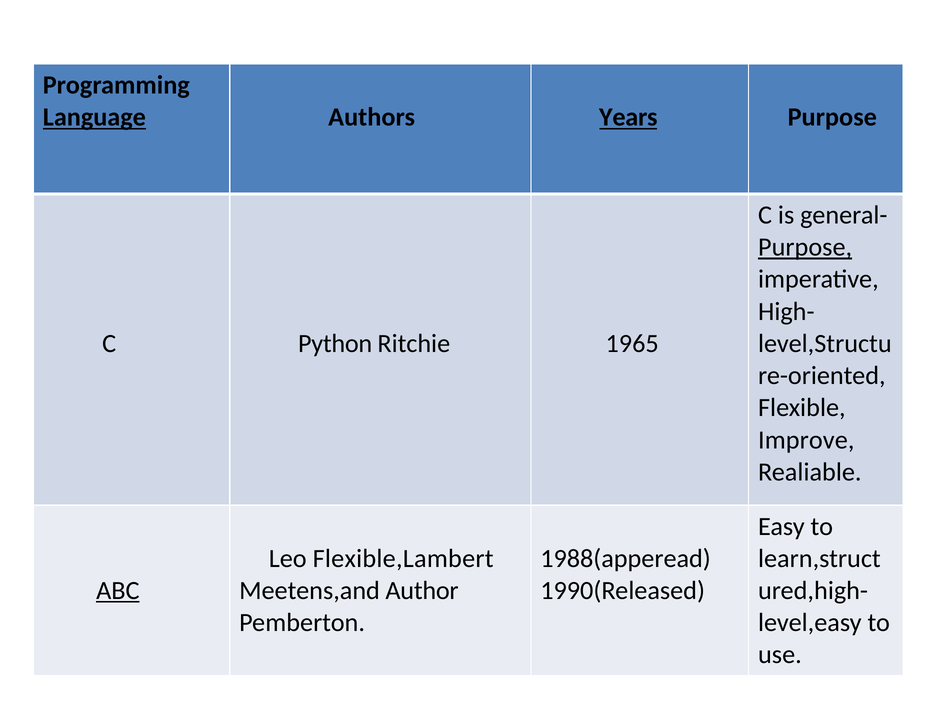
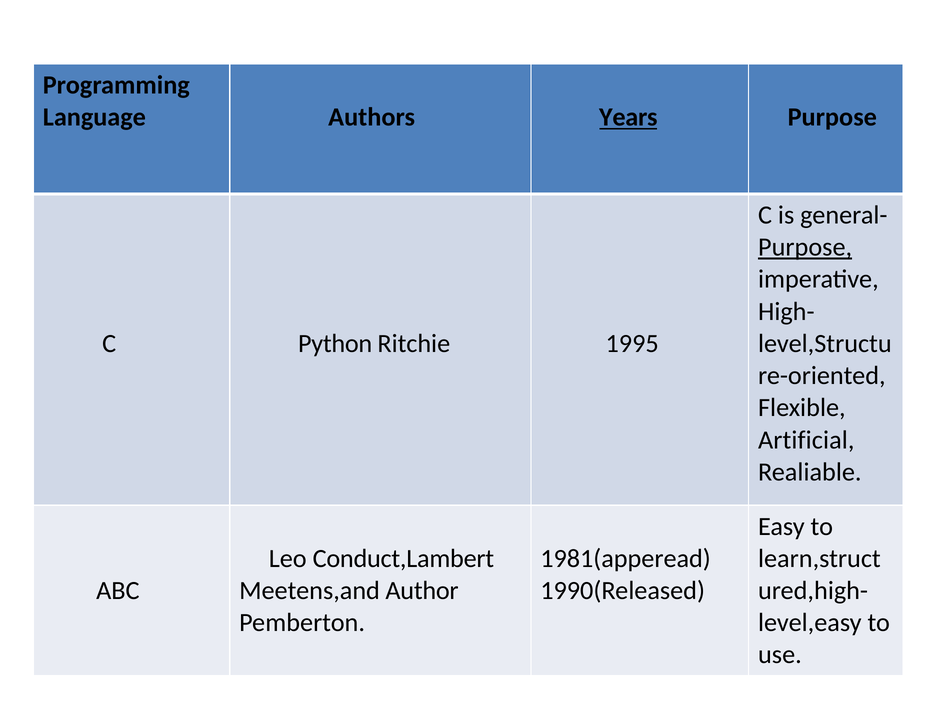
Language underline: present -> none (94, 117)
1965: 1965 -> 1995 (632, 344)
Improve: Improve -> Artificial (806, 440)
Flexible,Lambert: Flexible,Lambert -> Conduct,Lambert (403, 558)
1988(apperead: 1988(apperead -> 1981(apperead (626, 558)
ABC underline: present -> none (118, 591)
